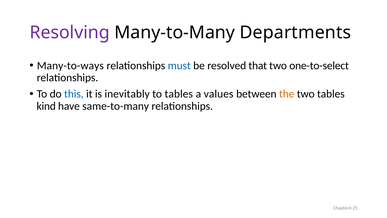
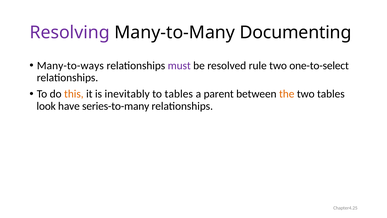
Departments: Departments -> Documenting (296, 33)
must colour: blue -> purple (179, 65)
that: that -> rule (258, 65)
this colour: blue -> orange (74, 94)
values: values -> parent (219, 94)
kind: kind -> look (46, 106)
same-to-many: same-to-many -> series-to-many (116, 106)
